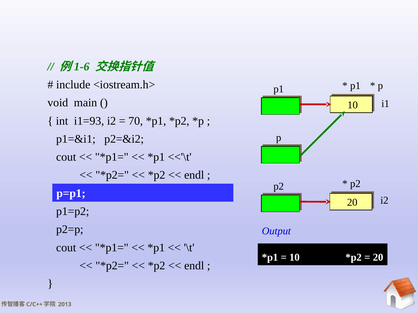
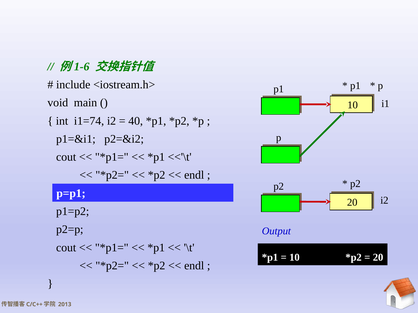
i1=93: i1=93 -> i1=74 (89, 121)
70: 70 -> 40 (136, 121)
